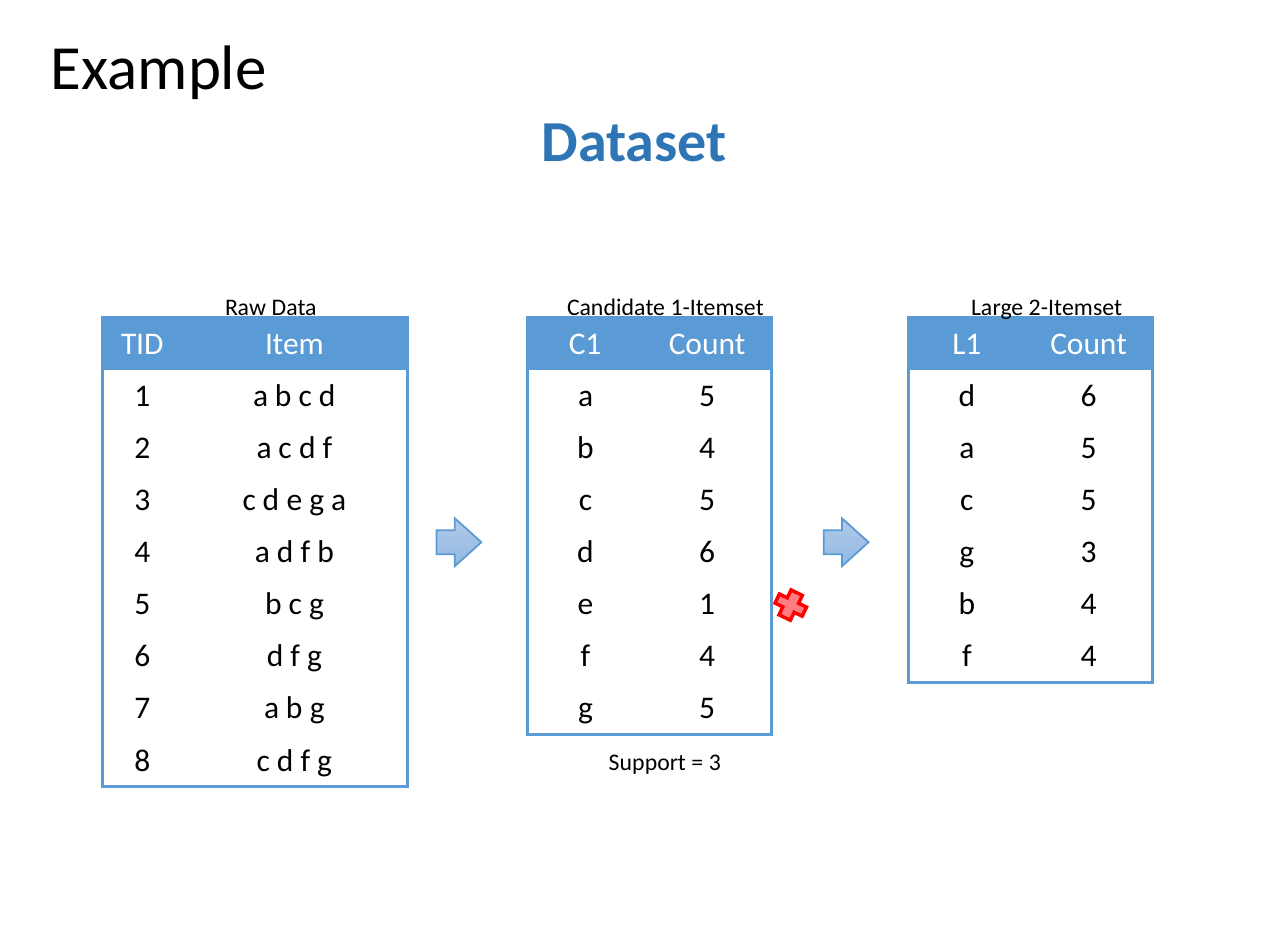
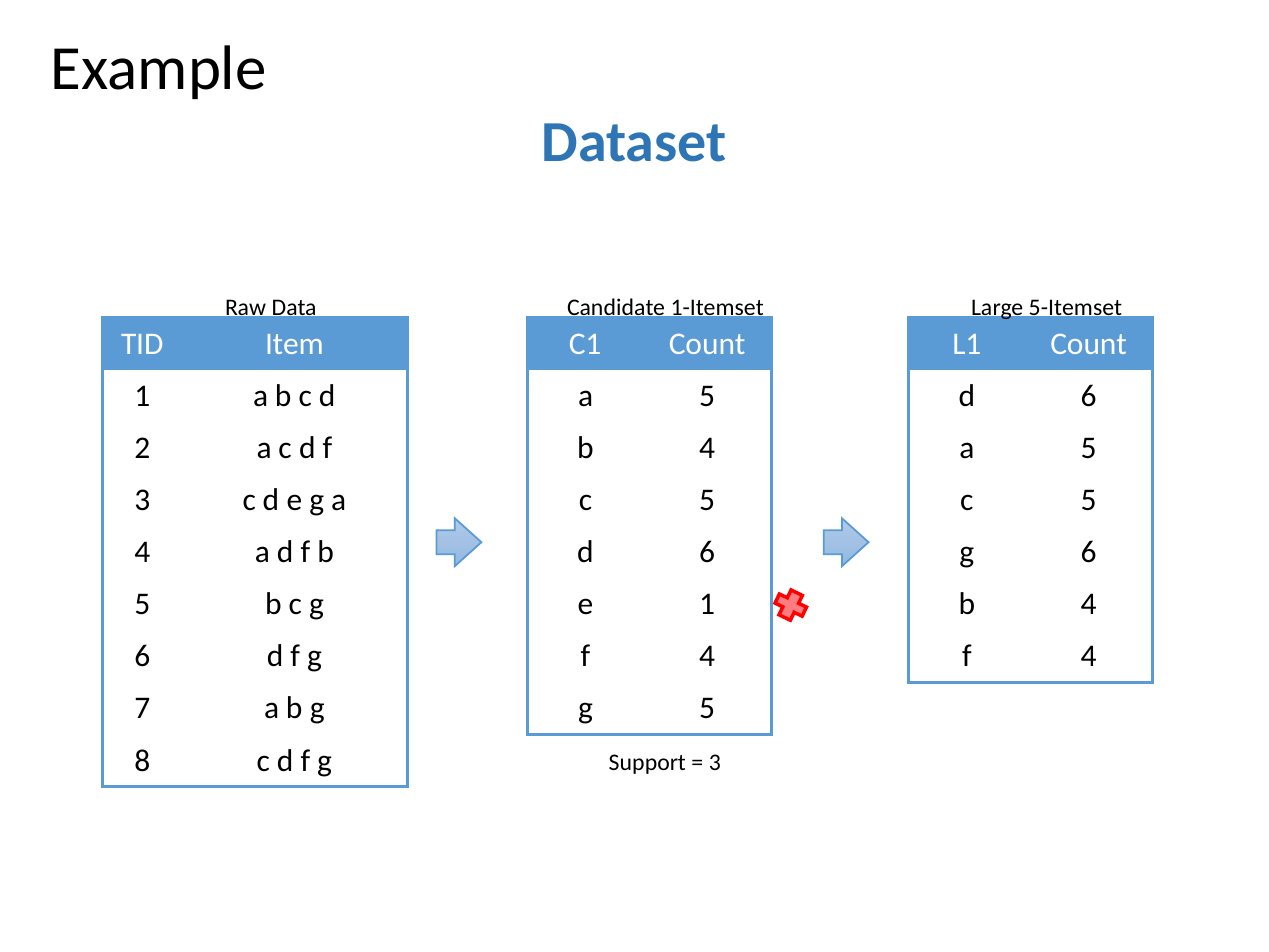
2-Itemset: 2-Itemset -> 5-Itemset (1075, 308)
3: 3 -> 6 (1089, 553)
